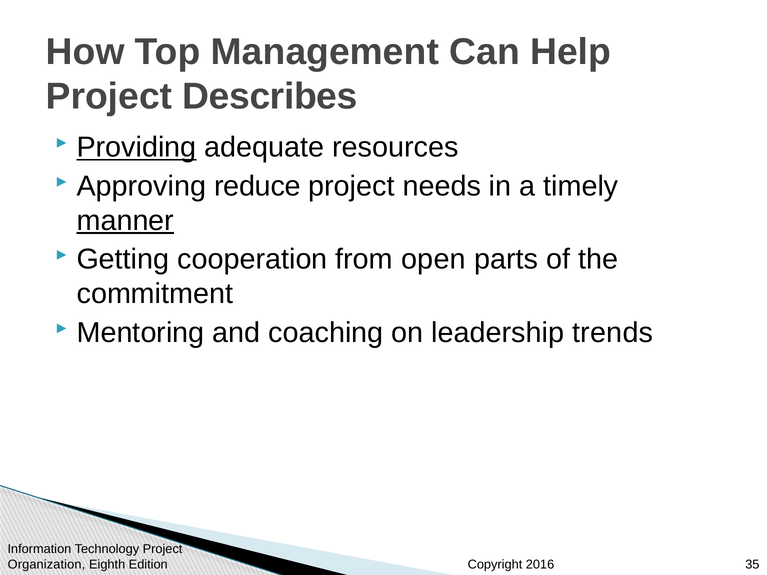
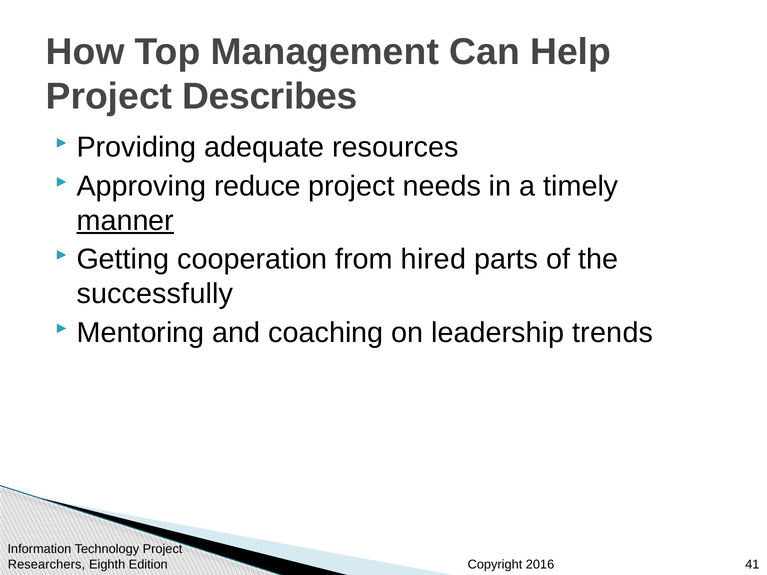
Providing underline: present -> none (137, 147)
open: open -> hired (434, 259)
commitment: commitment -> successfully (155, 294)
Organization: Organization -> Researchers (46, 565)
35: 35 -> 41 (752, 565)
